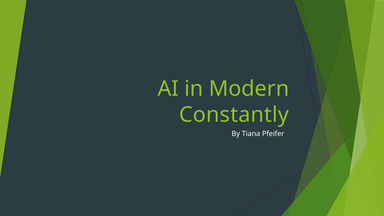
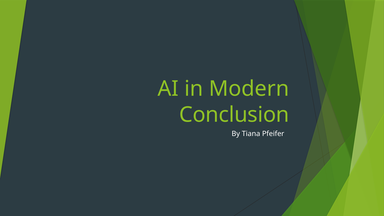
Constantly: Constantly -> Conclusion (234, 115)
